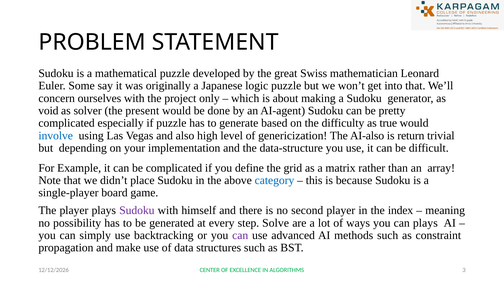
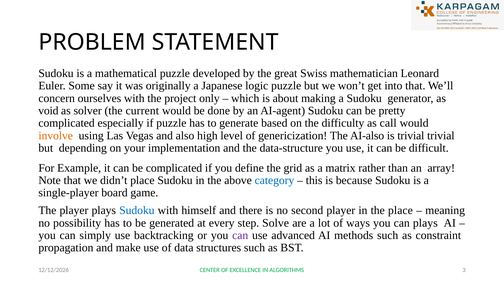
present: present -> current (142, 111)
true: true -> call (388, 123)
involve colour: blue -> orange (56, 136)
is return: return -> trivial (411, 136)
Sudoku colour: purple -> blue (137, 211)
the index: index -> place (400, 211)
